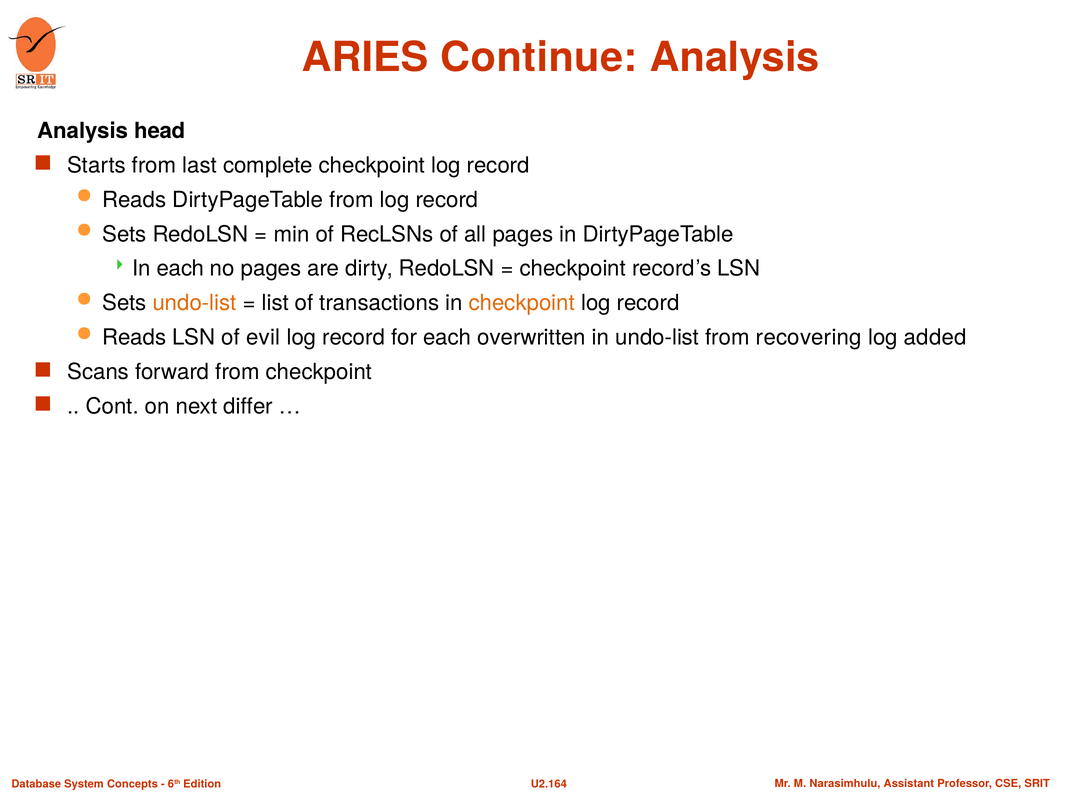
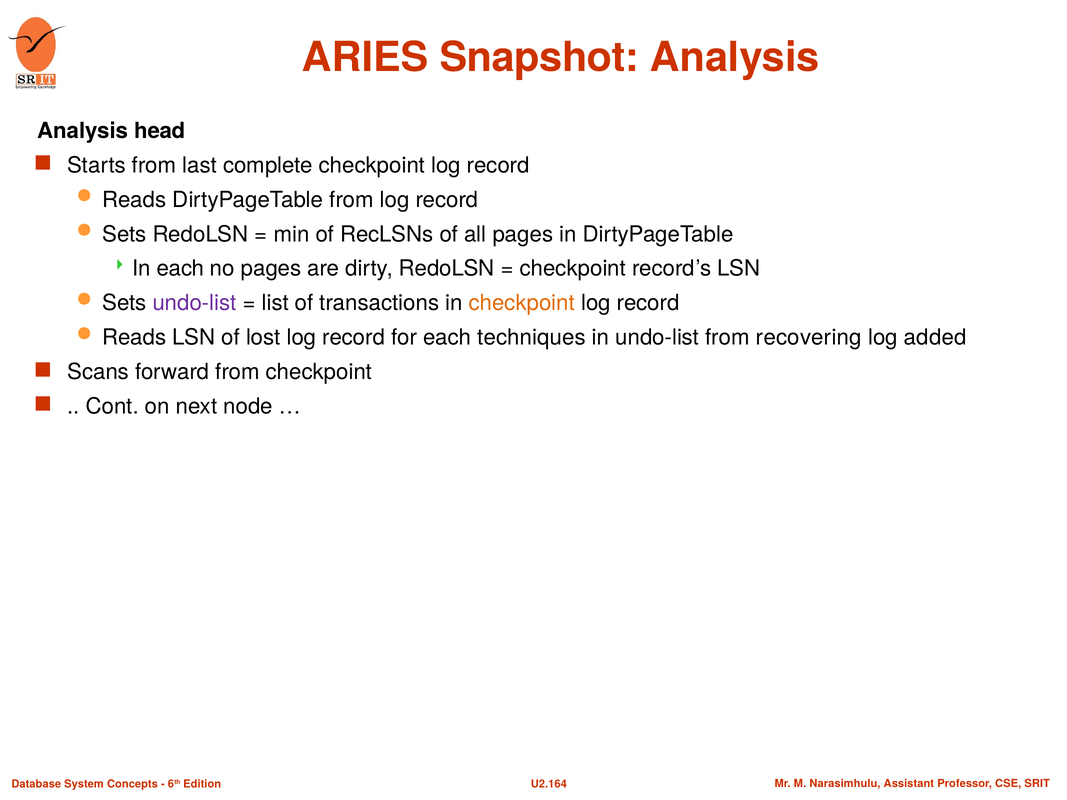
Continue: Continue -> Snapshot (539, 57)
undo-list colour: orange -> purple (195, 303)
evil: evil -> lost (263, 338)
overwritten: overwritten -> techniques (532, 338)
differ: differ -> node (248, 406)
